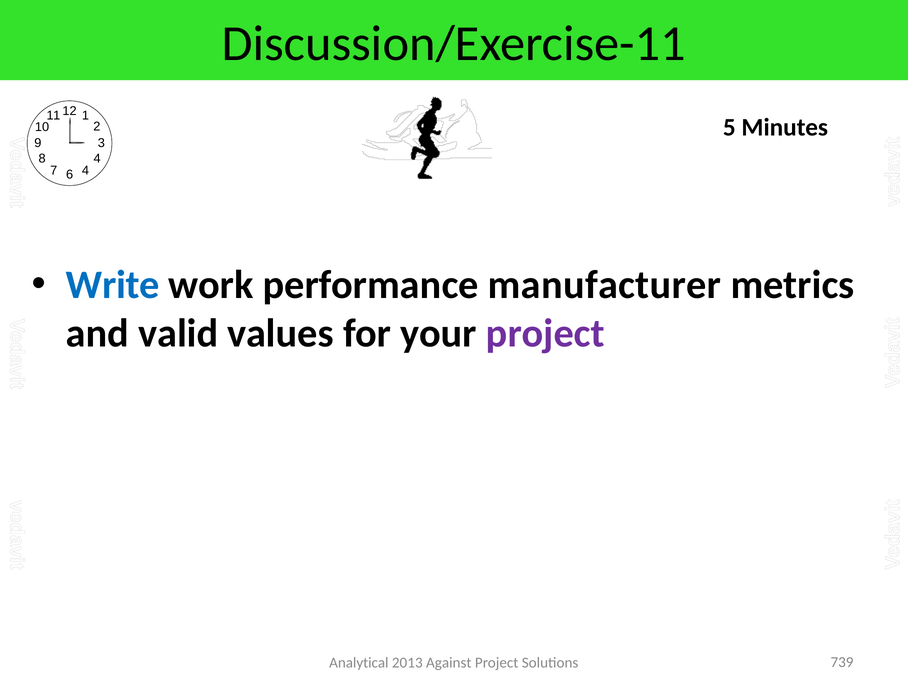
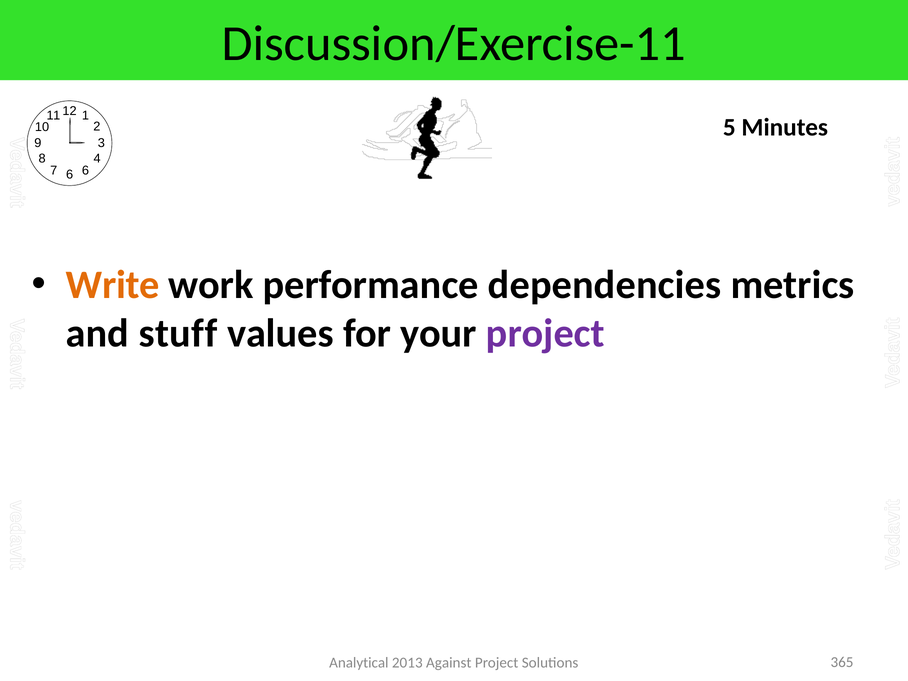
4: 4 -> 6 (85, 170)
Write colour: blue -> orange (113, 285)
manufacturer: manufacturer -> dependencies (605, 285)
valid: valid -> stuff (178, 333)
739: 739 -> 365 (842, 662)
